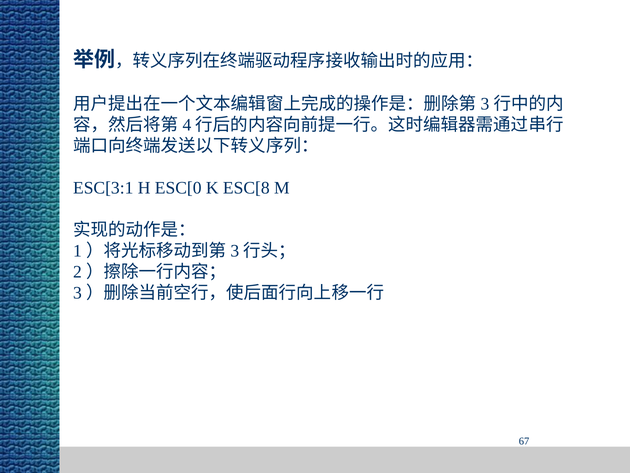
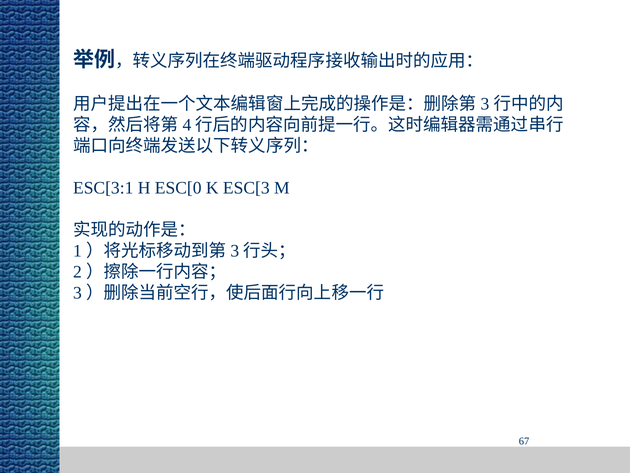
ESC[8: ESC[8 -> ESC[3 (246, 188)
